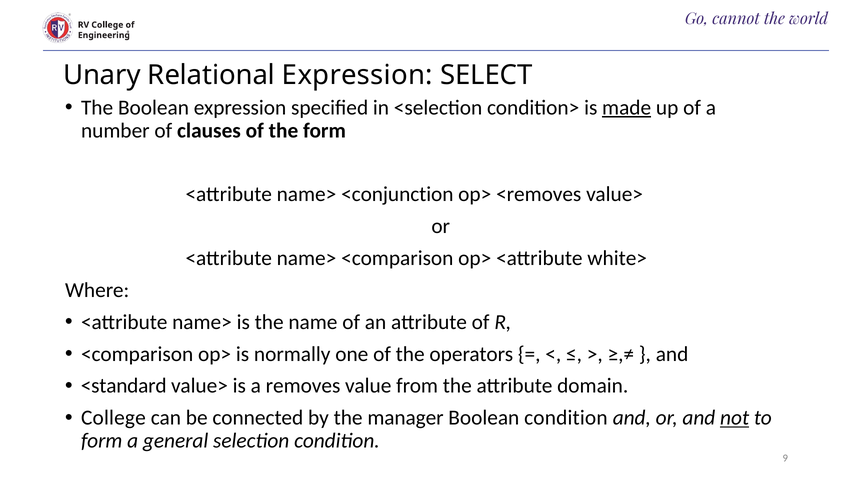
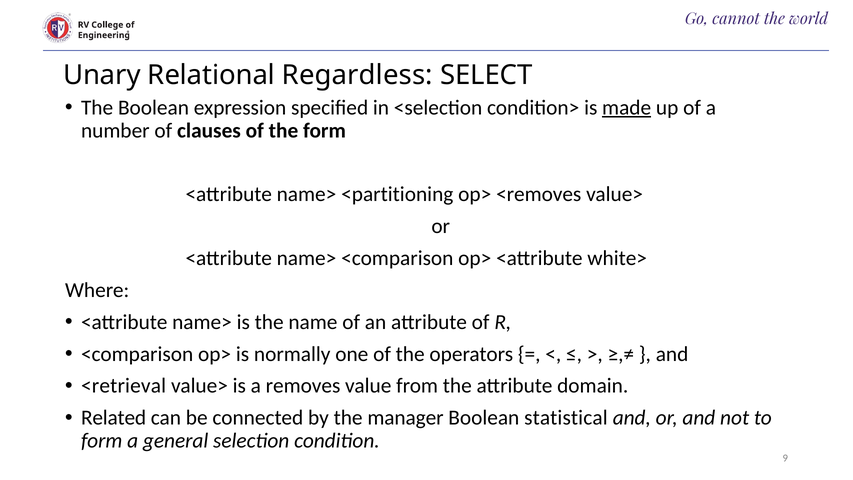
Relational Expression: Expression -> Regardless (357, 75)
<conjunction: <conjunction -> <partitioning (397, 194)
<standard: <standard -> <retrieval (124, 386)
College: College -> Related (114, 418)
Boolean condition: condition -> statistical (566, 418)
not underline: present -> none (735, 418)
